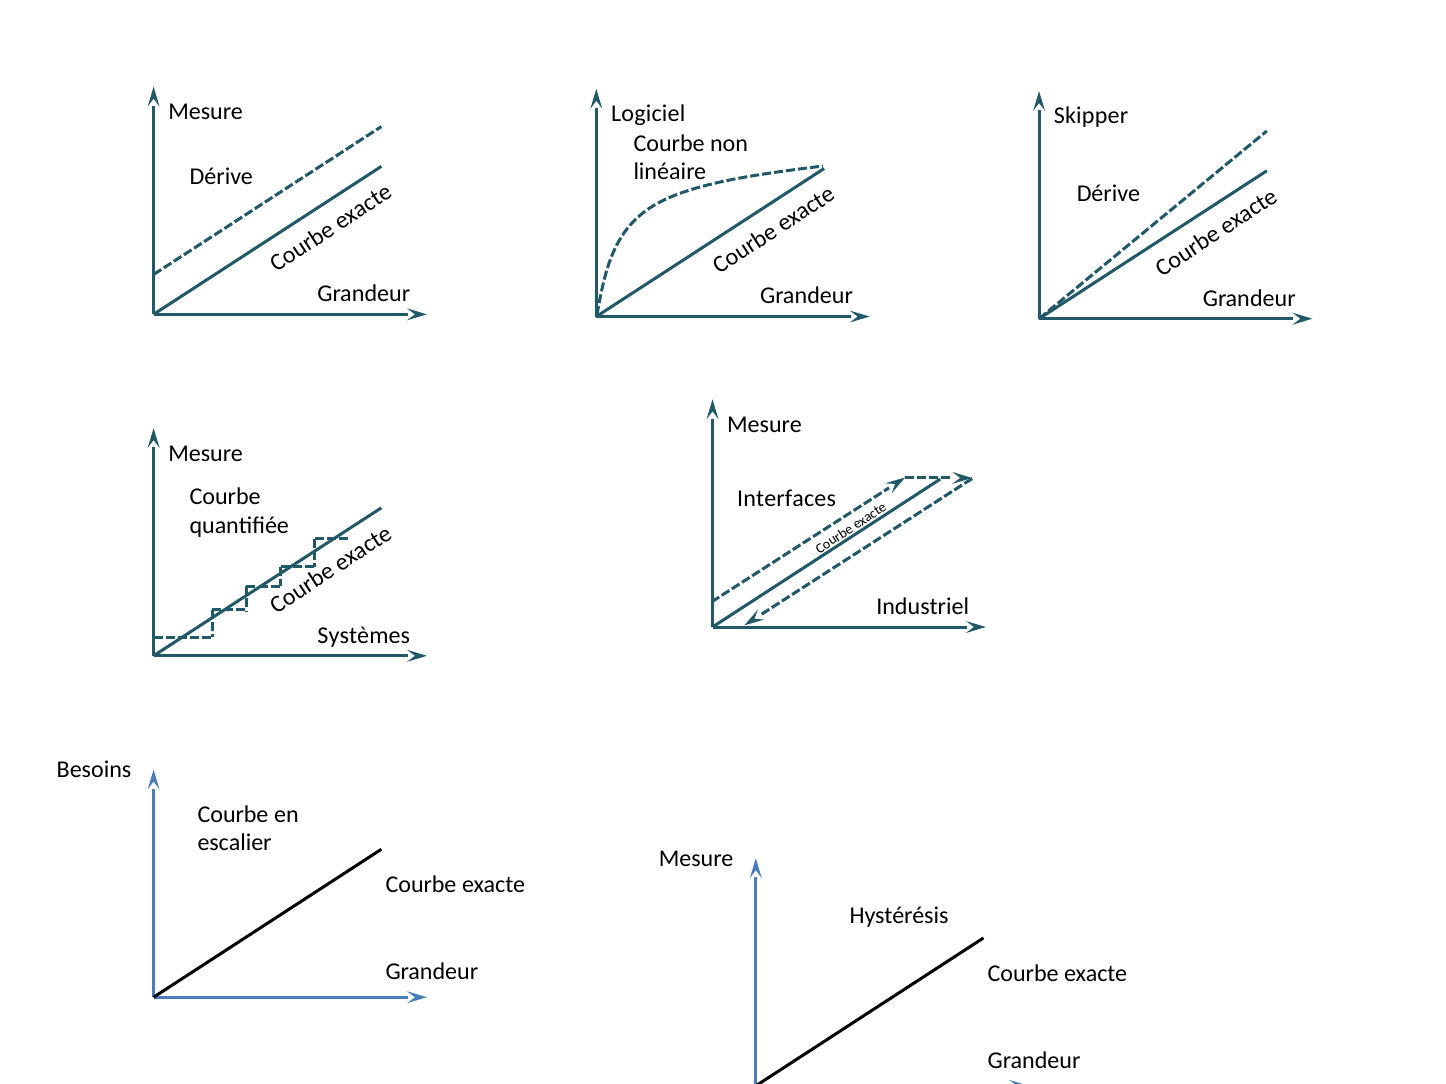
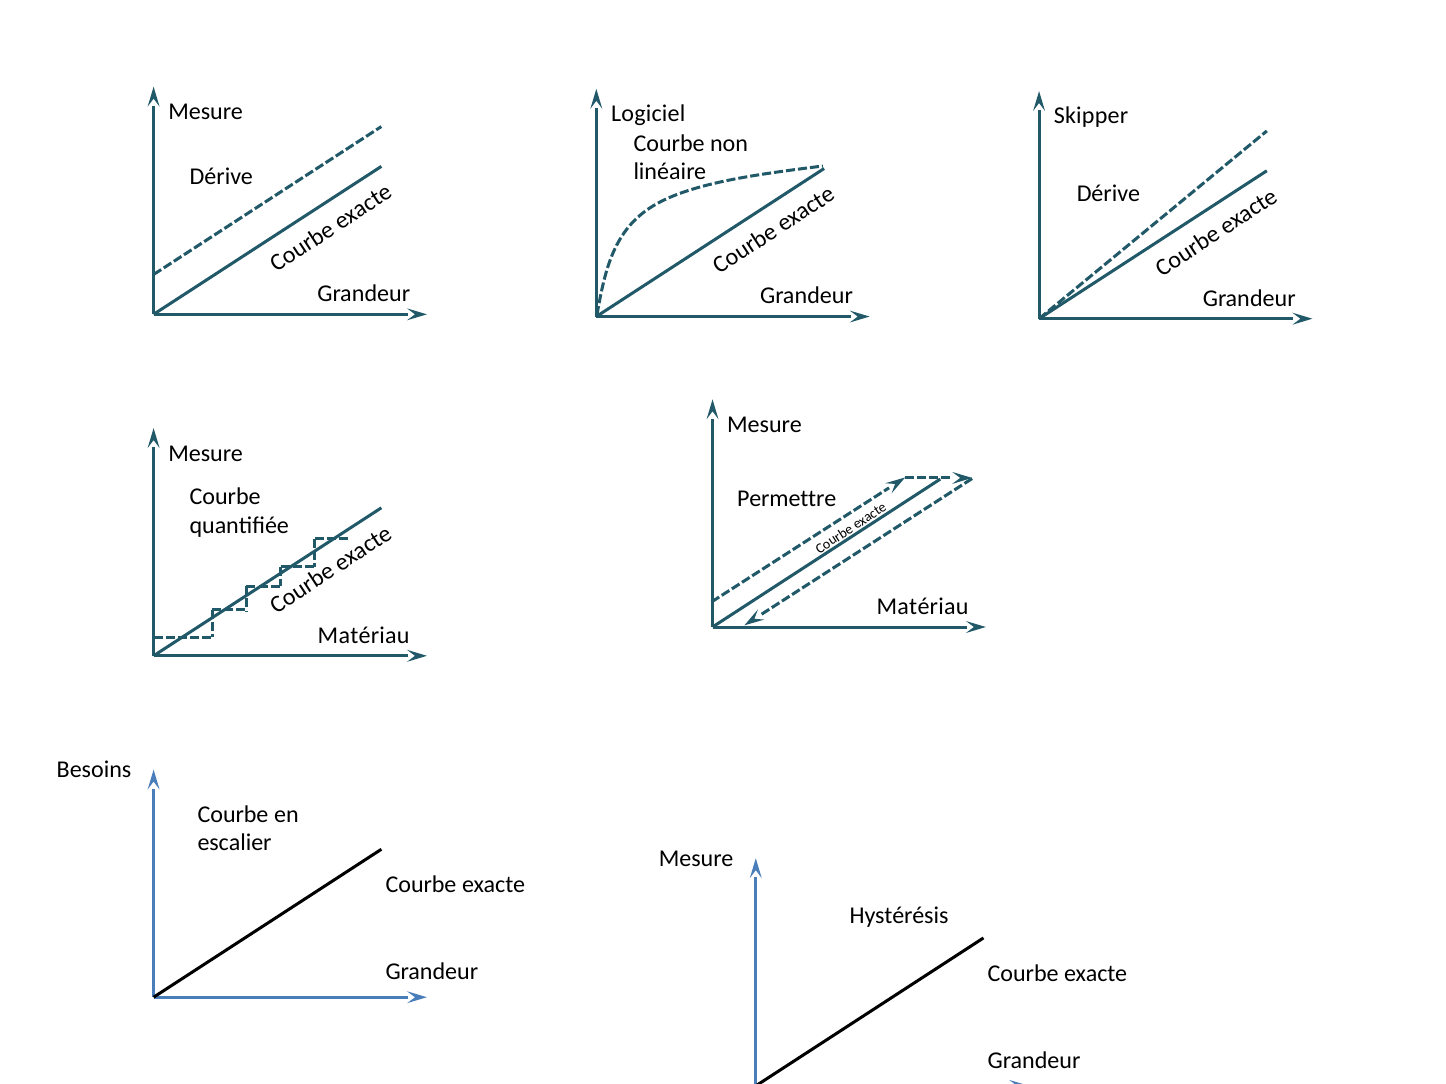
Interfaces: Interfaces -> Permettre (787, 499)
Industriel: Industriel -> Matériau (923, 607)
Systèmes: Systèmes -> Matériau (364, 636)
